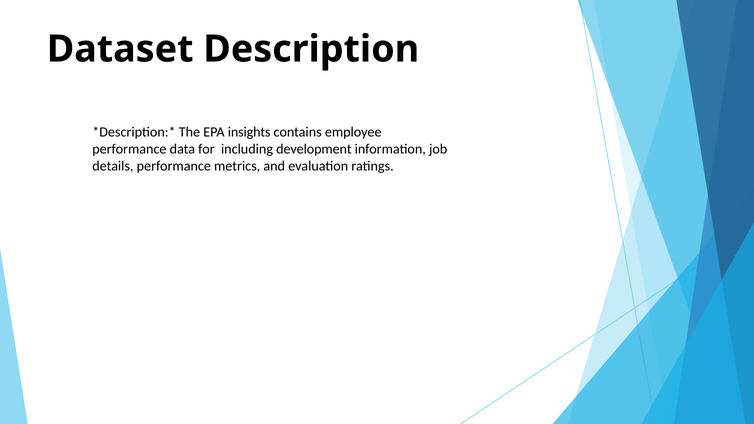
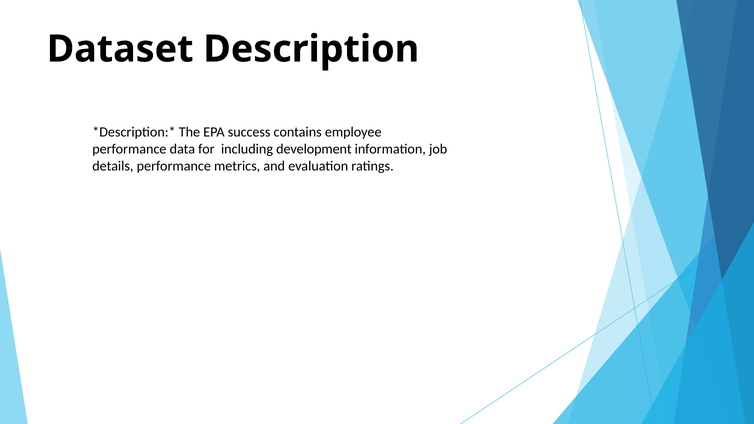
insights: insights -> success (249, 132)
